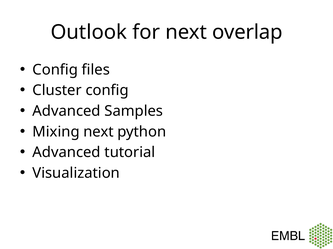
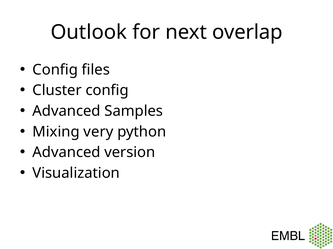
Mixing next: next -> very (98, 132)
tutorial: tutorial -> version (130, 153)
